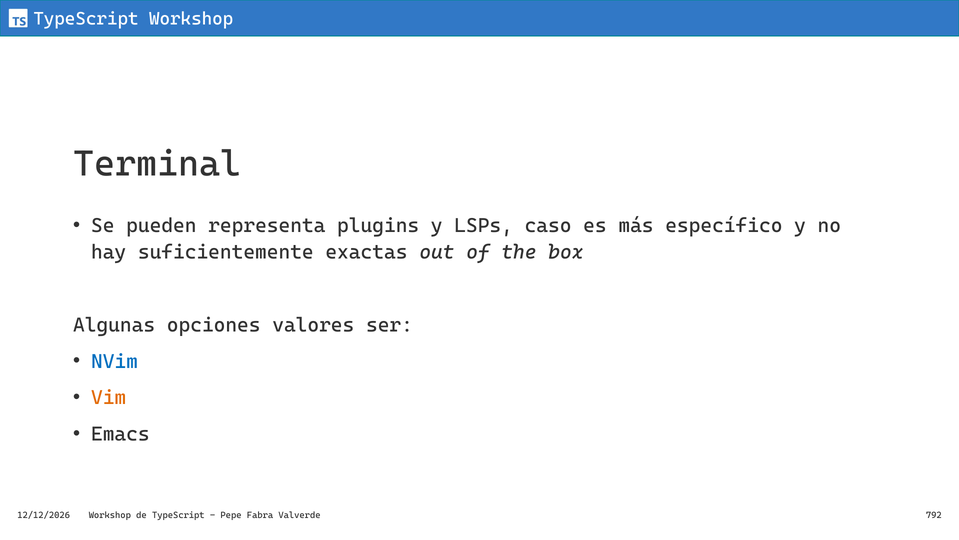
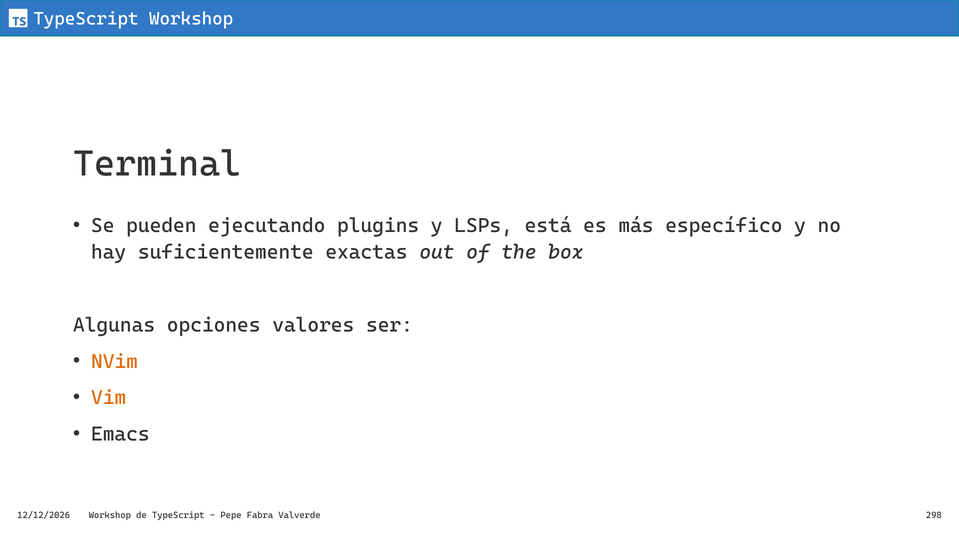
representa: representa -> ejecutando (267, 226)
caso: caso -> está (548, 226)
NVim colour: blue -> orange (114, 361)
792: 792 -> 298 (934, 515)
